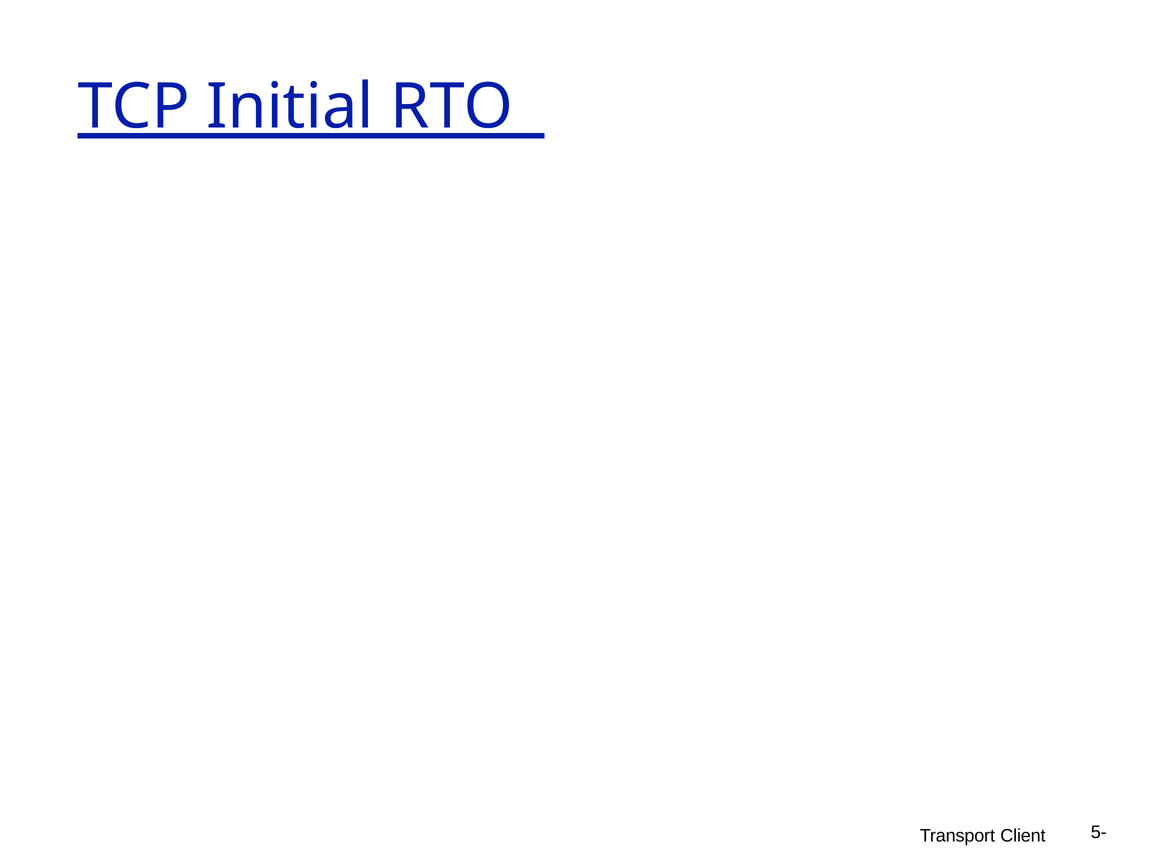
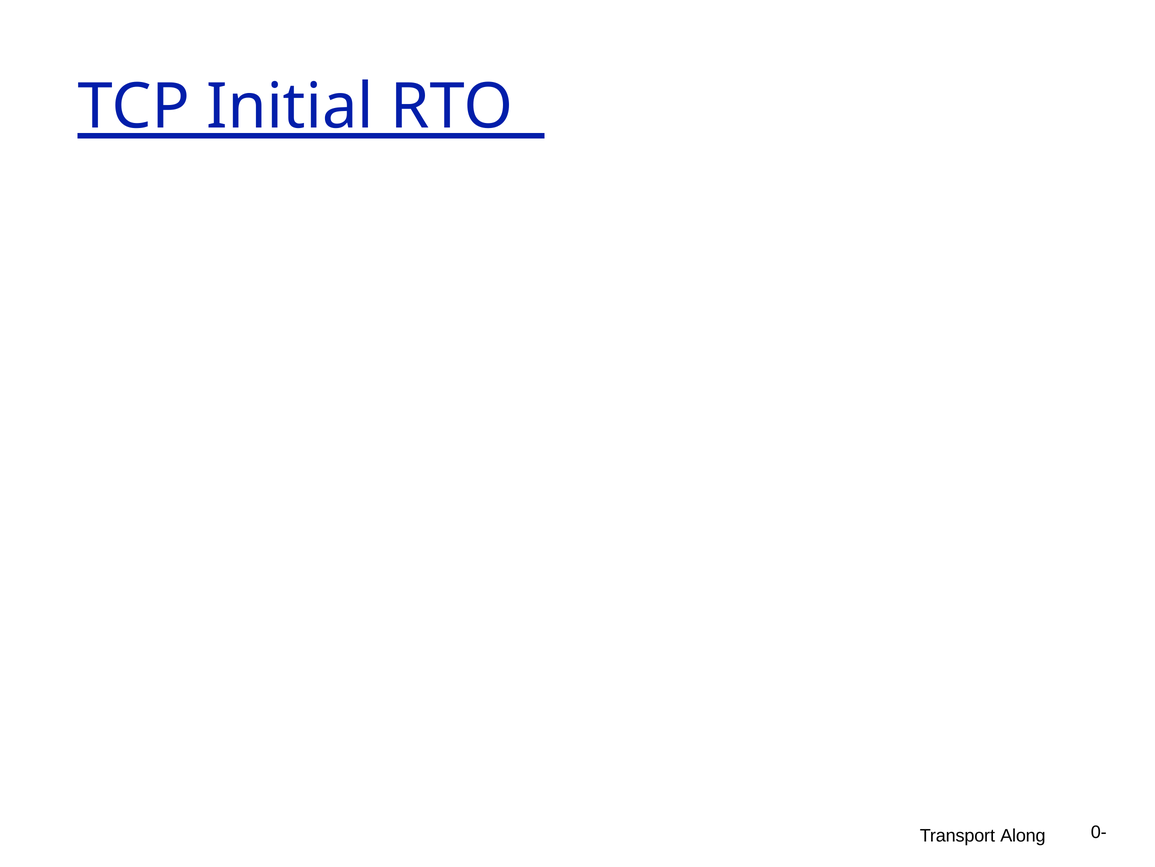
5-: 5- -> 0- (1099, 831)
Client: Client -> Along (1023, 835)
